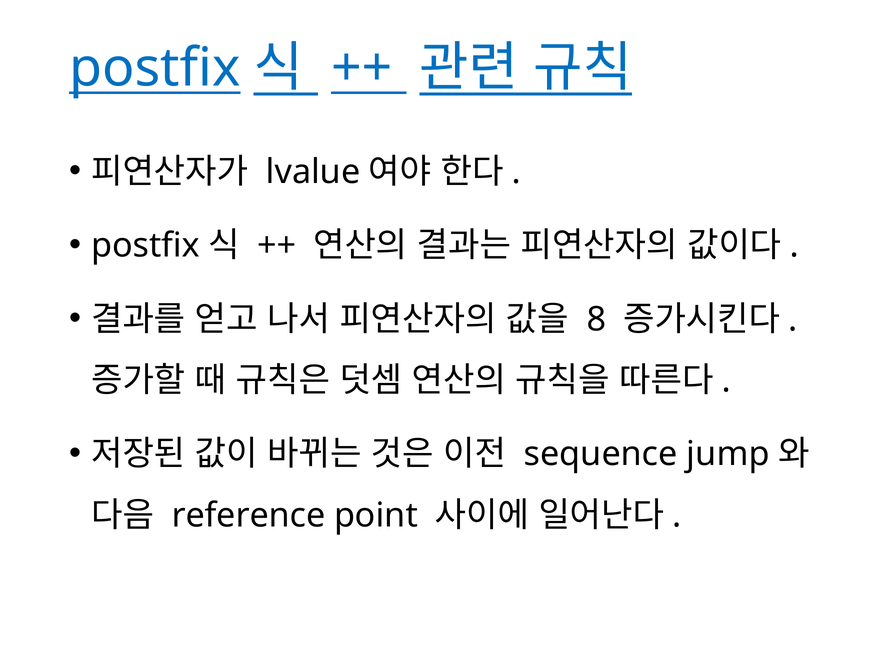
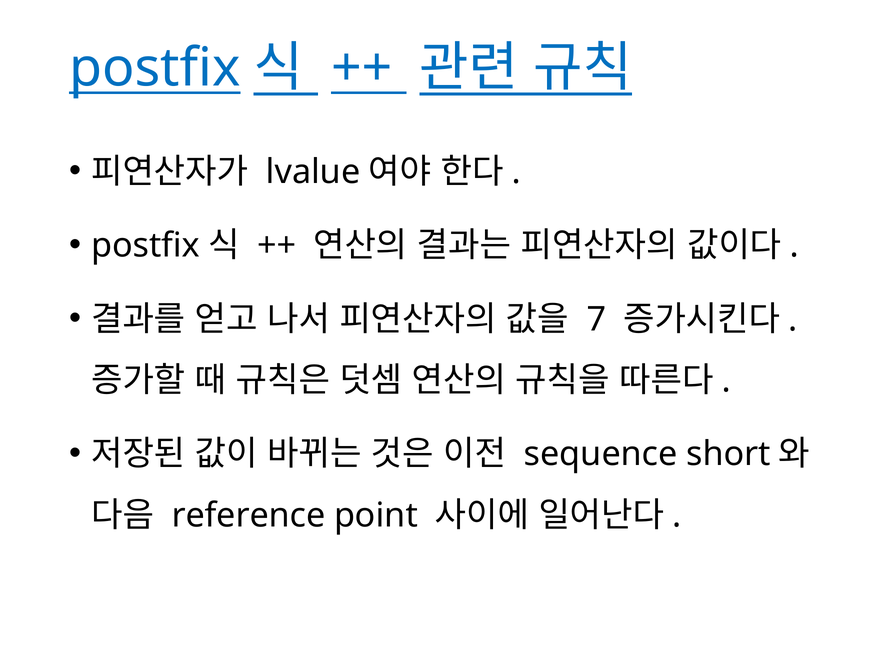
8: 8 -> 7 (597, 319)
jump: jump -> short (728, 454)
